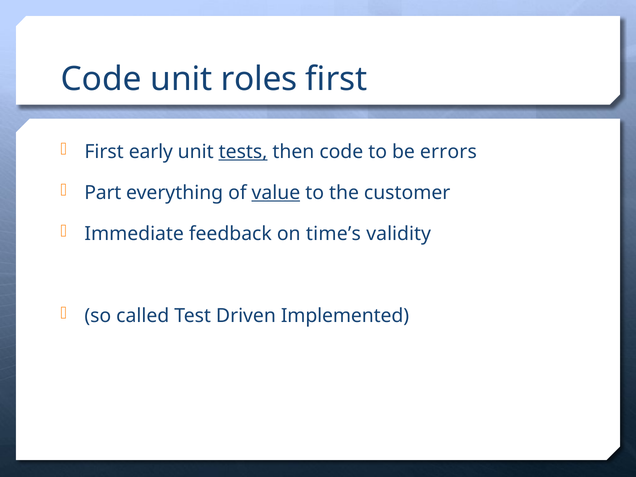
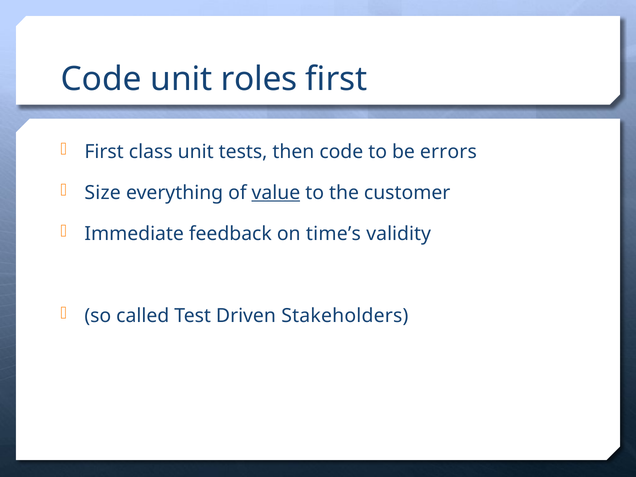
early: early -> class (151, 152)
tests underline: present -> none (243, 152)
Part: Part -> Size (103, 193)
Implemented: Implemented -> Stakeholders (345, 316)
